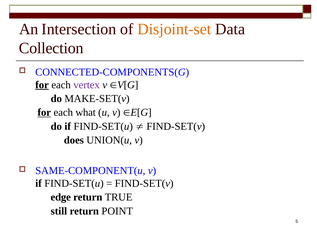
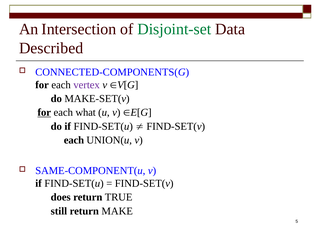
Disjoint-set colour: orange -> green (174, 29)
Collection: Collection -> Described (51, 48)
for underline: present -> none (42, 85)
does: does -> each (74, 140)
edge: edge -> does (61, 197)
POINT: POINT -> MAKE (117, 211)
